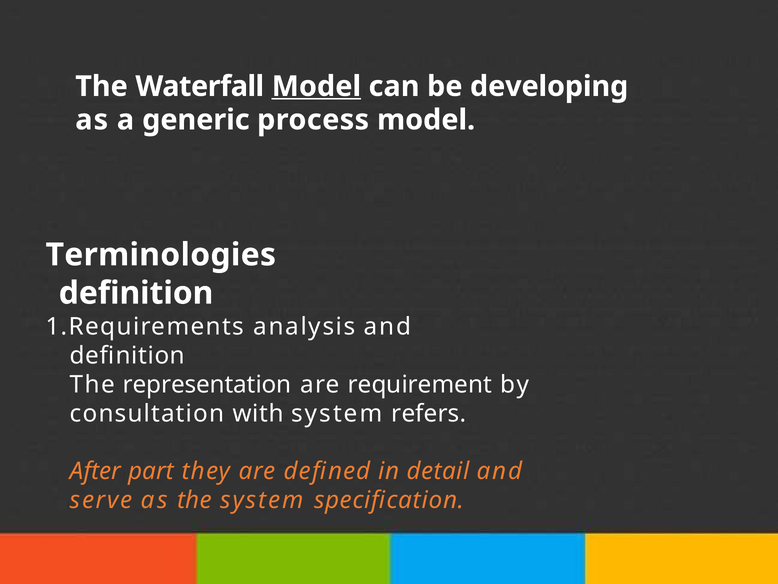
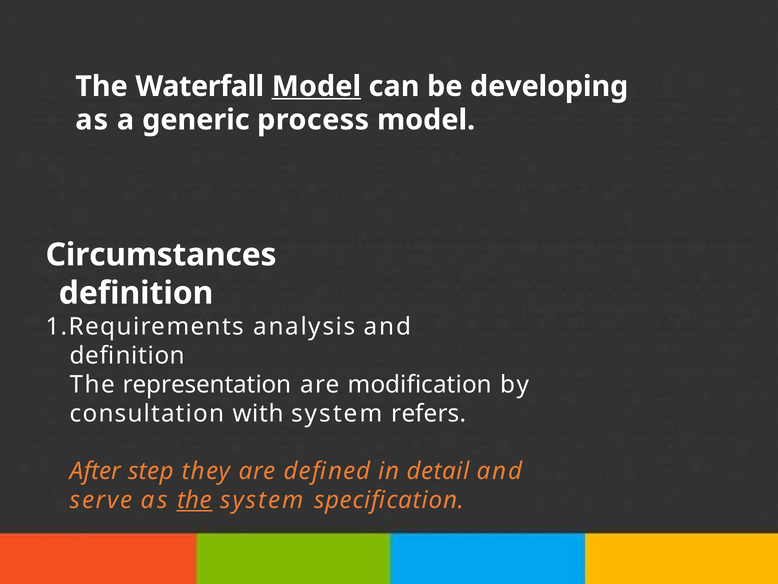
Terminologies: Terminologies -> Circumstances (161, 255)
requirement: requirement -> modification (420, 384)
part: part -> step (151, 471)
the underline: none -> present (194, 500)
